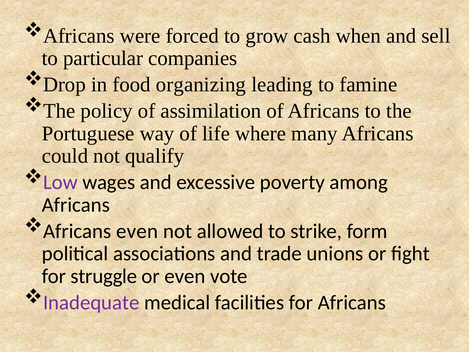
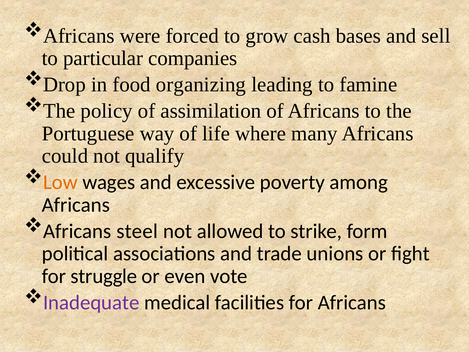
when: when -> bases (358, 36)
Low colour: purple -> orange (60, 182)
Africans even: even -> steel (137, 231)
